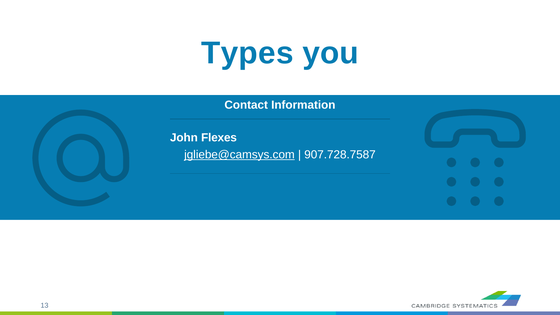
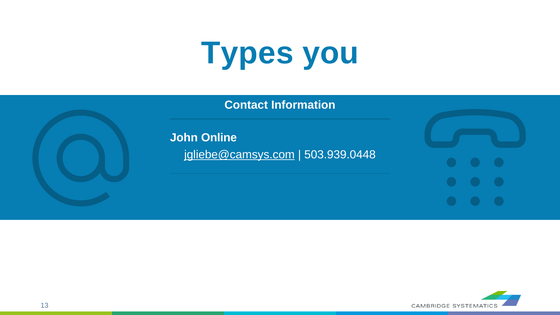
Flexes: Flexes -> Online (219, 138)
907.728.7587: 907.728.7587 -> 503.939.0448 (340, 155)
